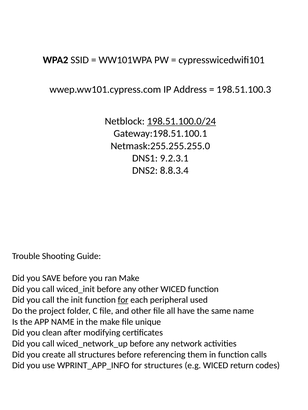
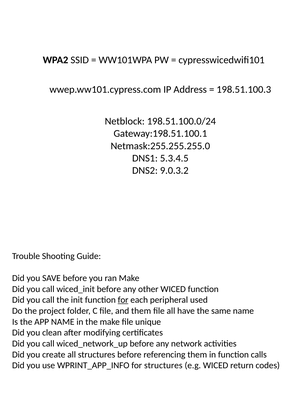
198.51.100.0/24 underline: present -> none (181, 121)
9.2.3.1: 9.2.3.1 -> 5.3.4.5 (174, 158)
8.8.3.4: 8.8.3.4 -> 9.0.3.2 (174, 171)
and other: other -> them (141, 311)
